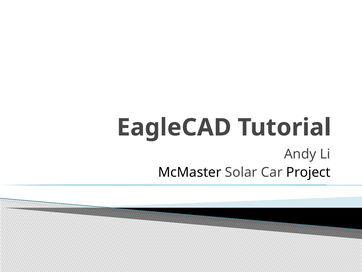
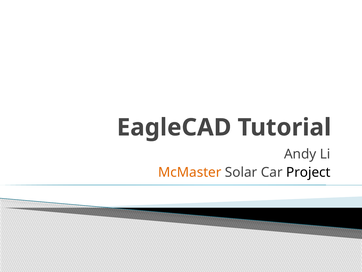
McMaster colour: black -> orange (190, 172)
